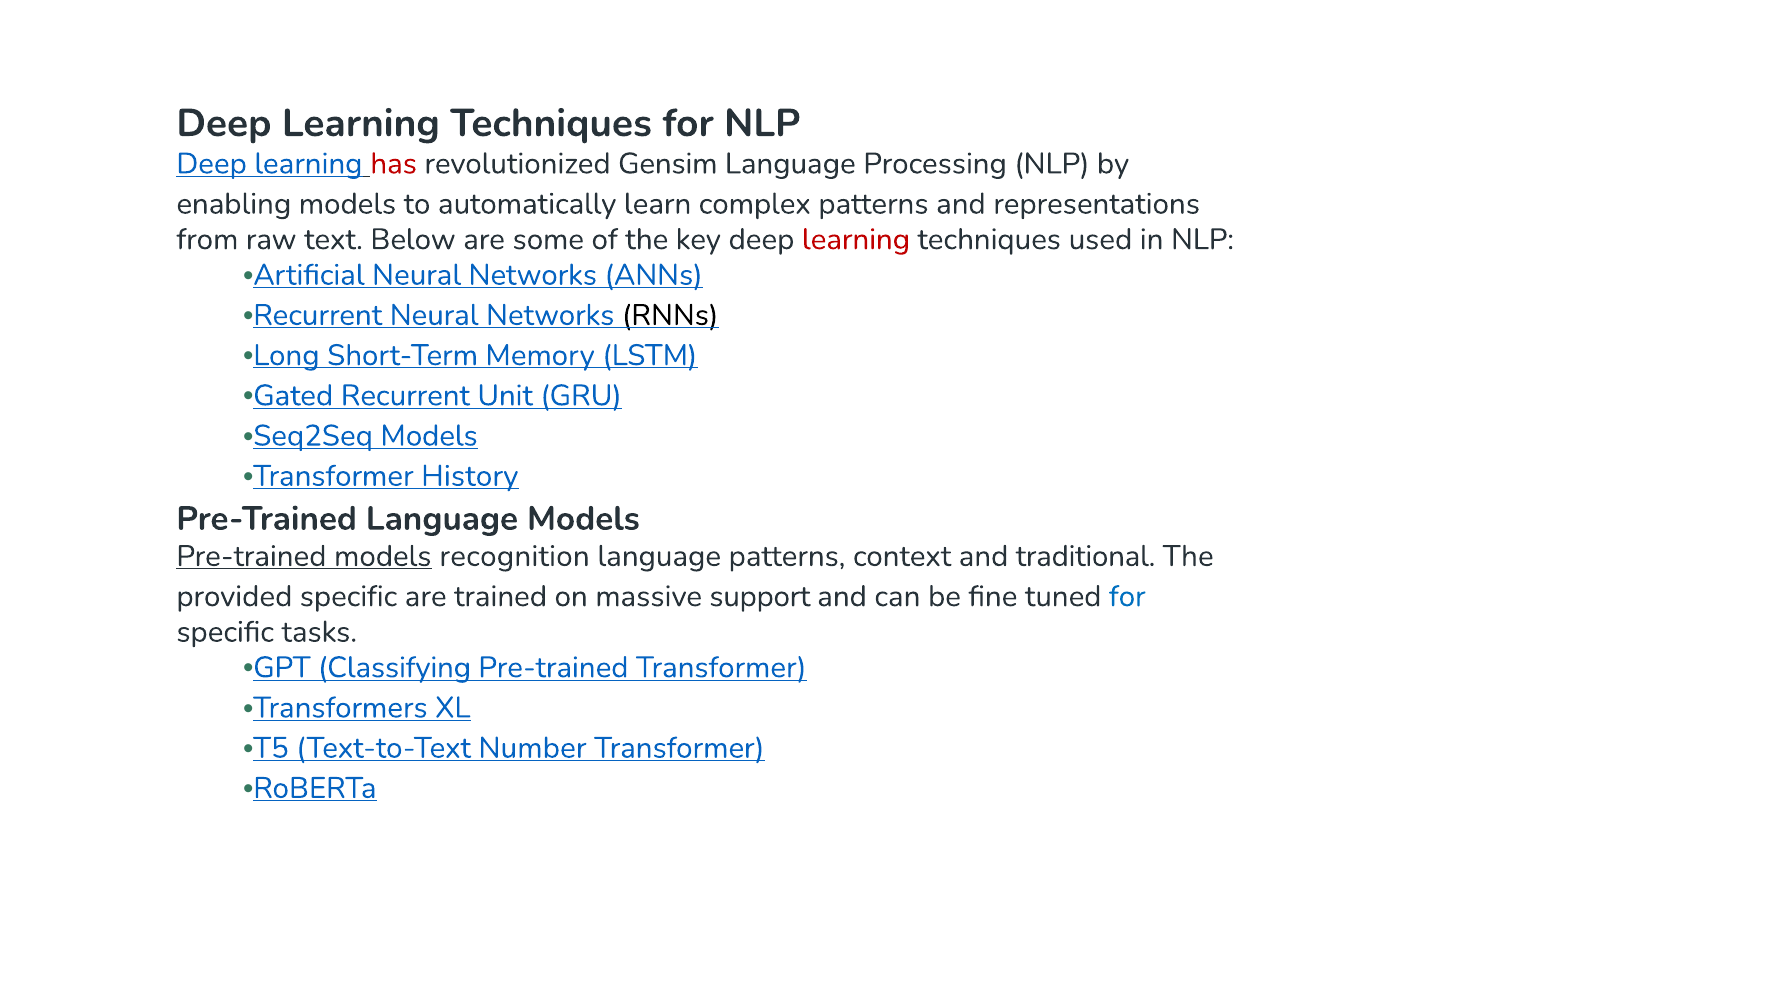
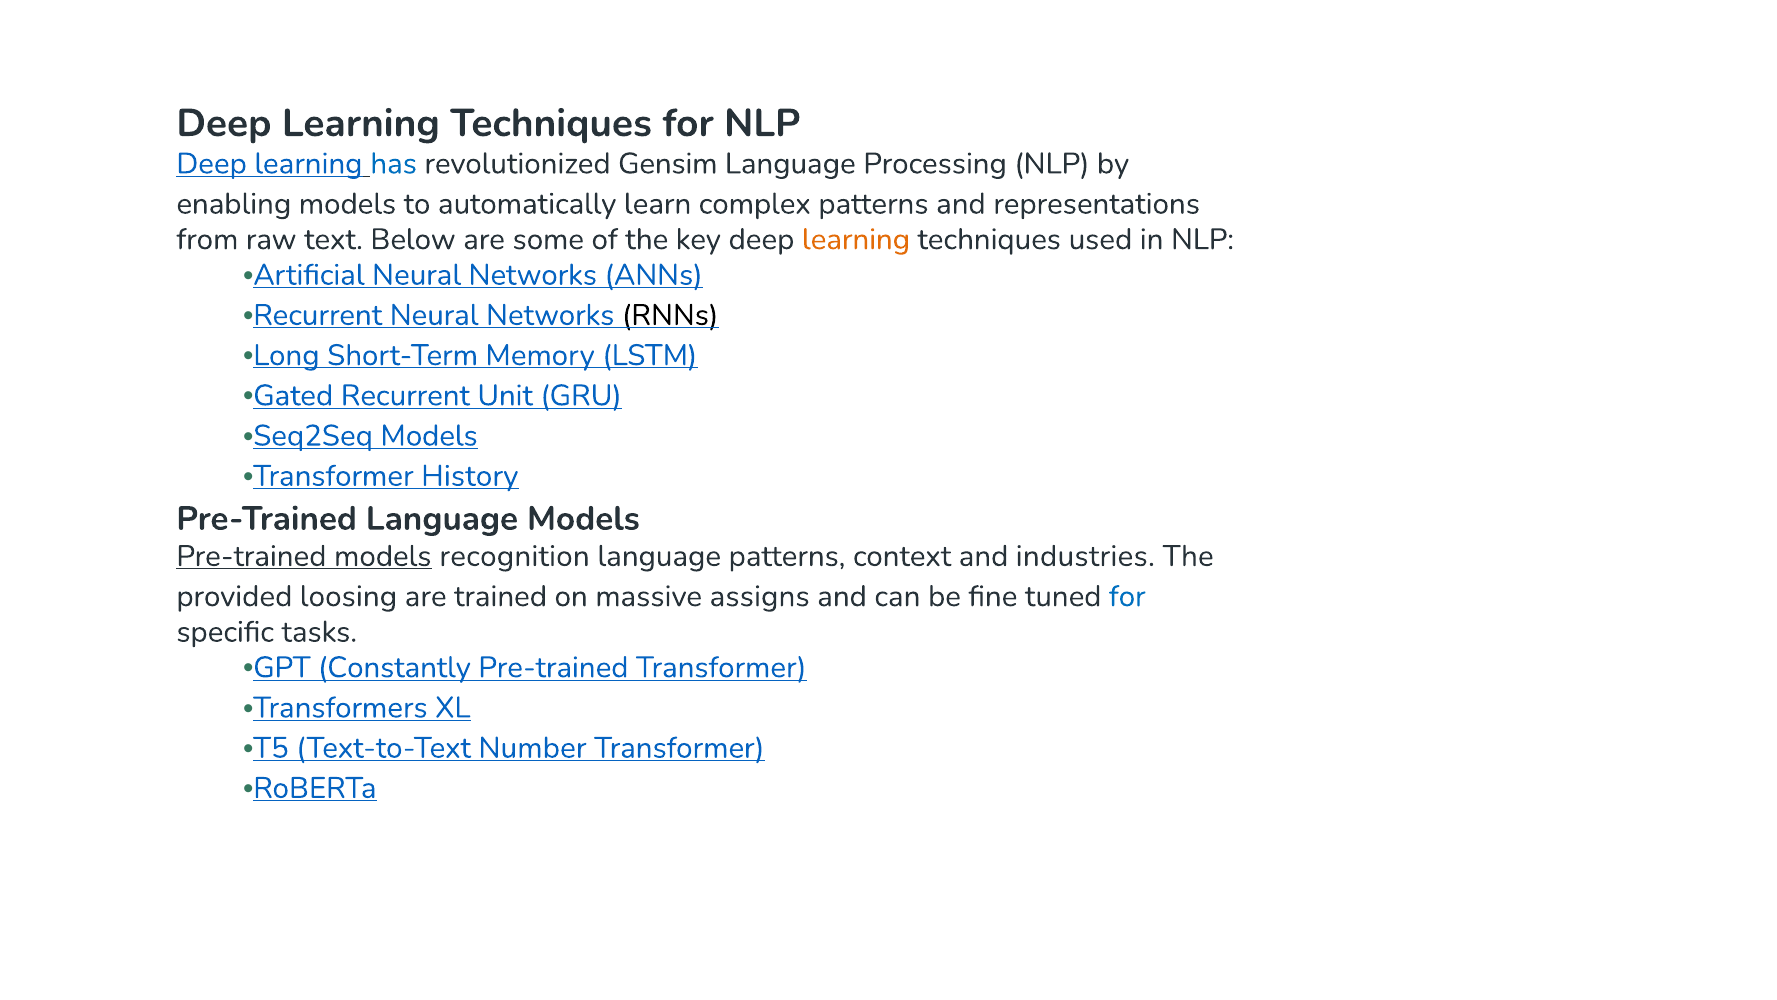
has colour: red -> blue (394, 164)
learning colour: red -> orange (856, 239)
traditional: traditional -> industries (1085, 556)
provided specific: specific -> loosing (348, 596)
support: support -> assigns (760, 596)
Classifying: Classifying -> Constantly (394, 667)
